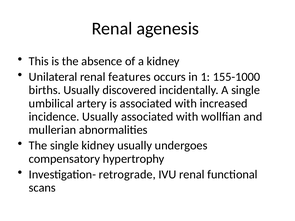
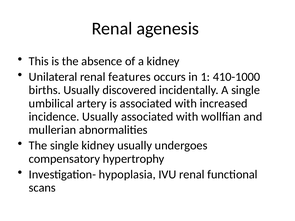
155-1000: 155-1000 -> 410-1000 (237, 77)
retrograde: retrograde -> hypoplasia (127, 175)
